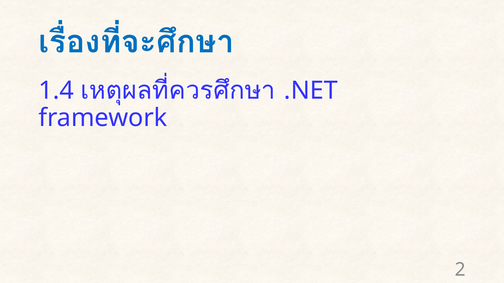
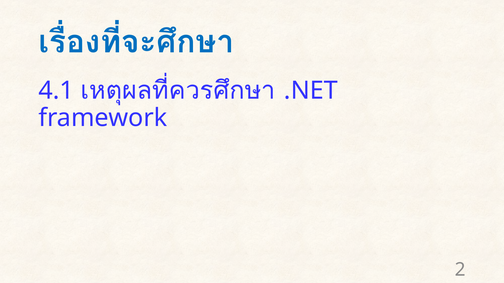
1.4: 1.4 -> 4.1 (56, 91)
